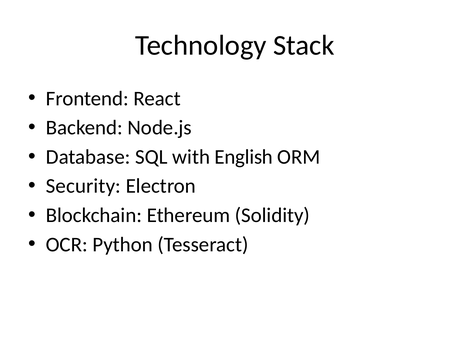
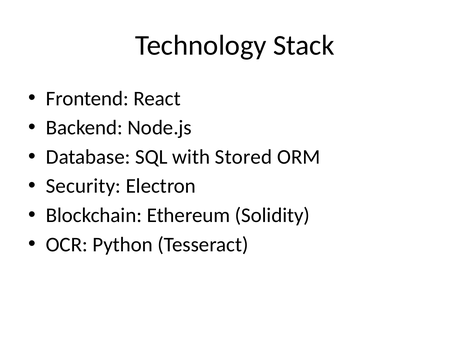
English: English -> Stored (244, 157)
